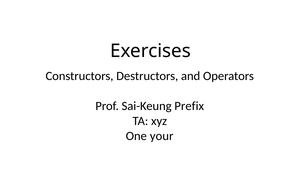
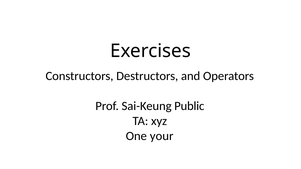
Prefix: Prefix -> Public (189, 106)
